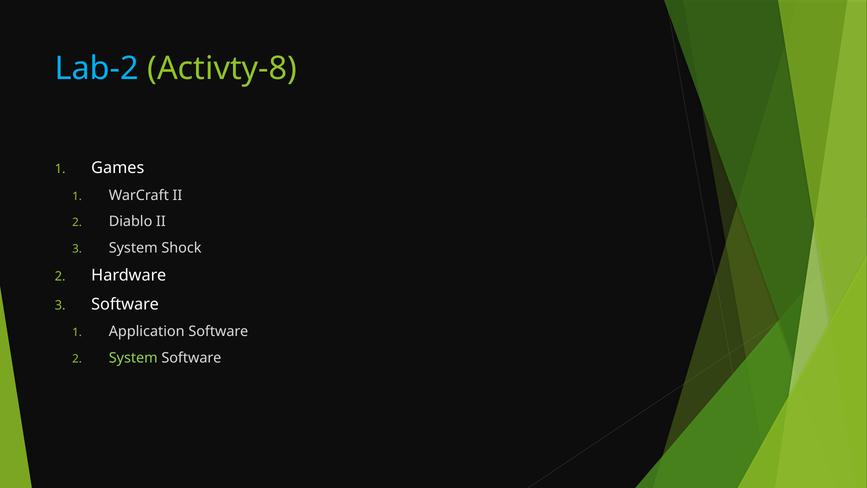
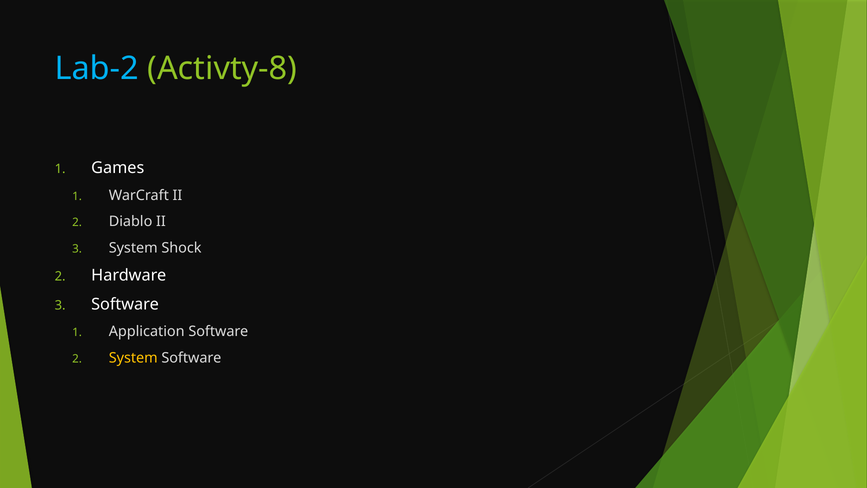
System colour: light green -> yellow (133, 358)
